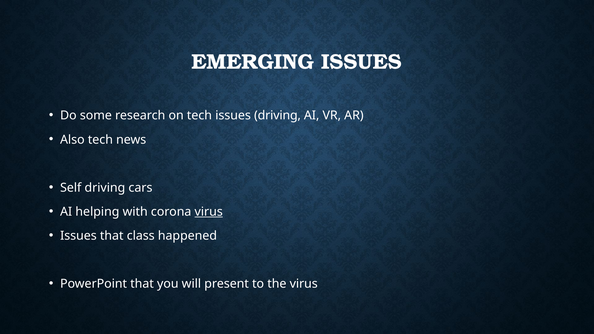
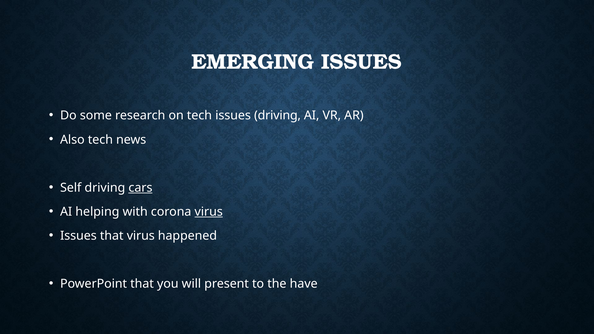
cars underline: none -> present (140, 188)
that class: class -> virus (141, 236)
the virus: virus -> have (304, 284)
